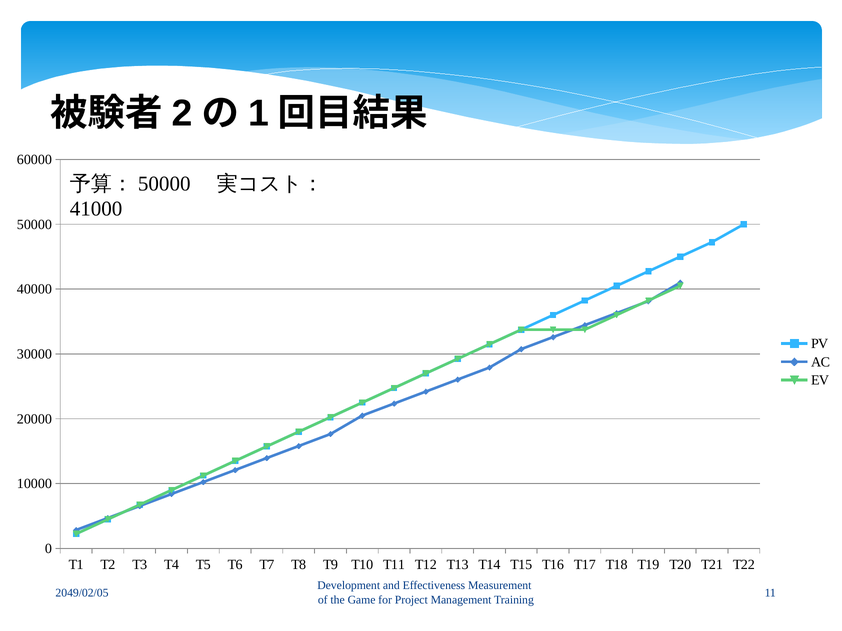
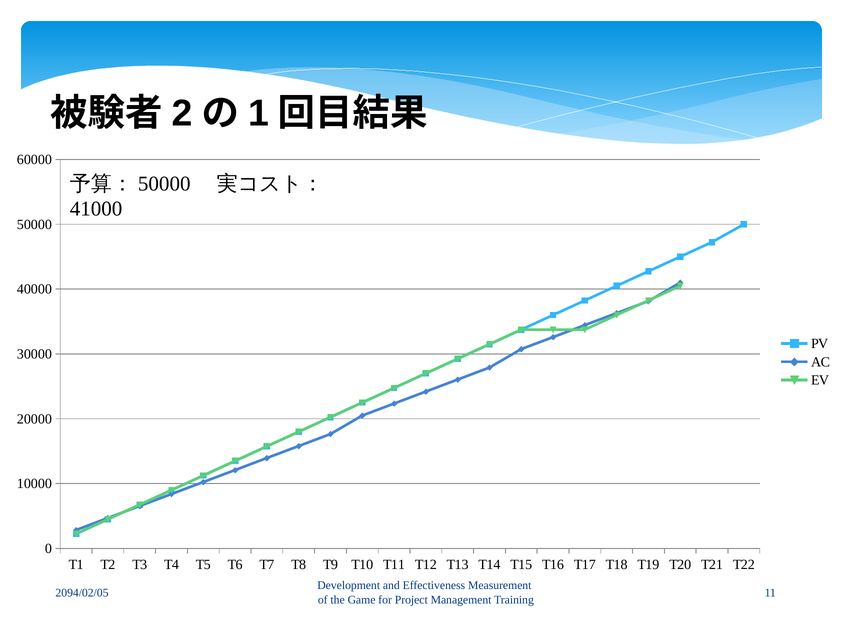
2049/02/05: 2049/02/05 -> 2094/02/05 (82, 593)
